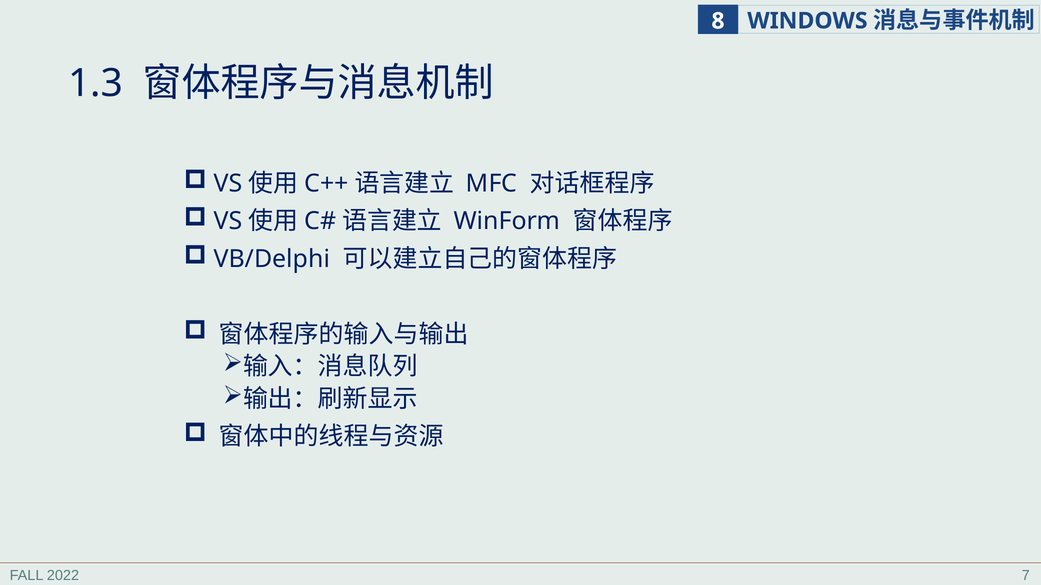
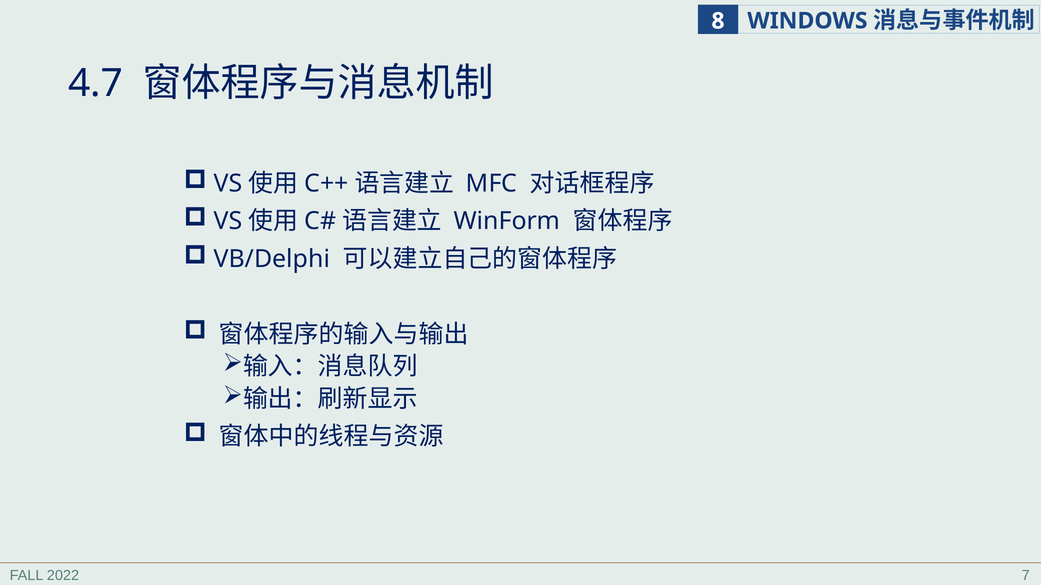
1.3: 1.3 -> 4.7 (96, 83)
